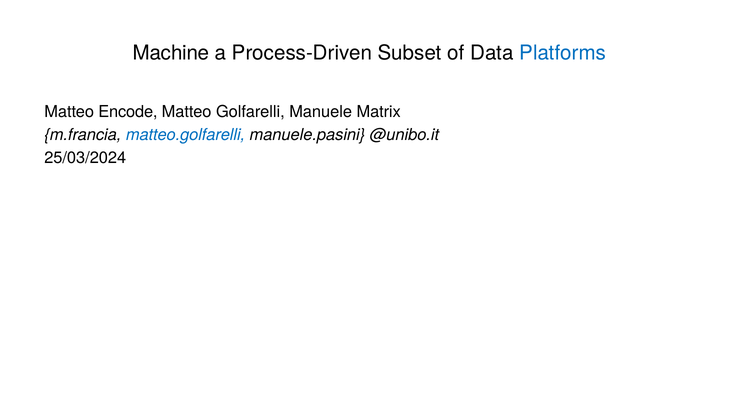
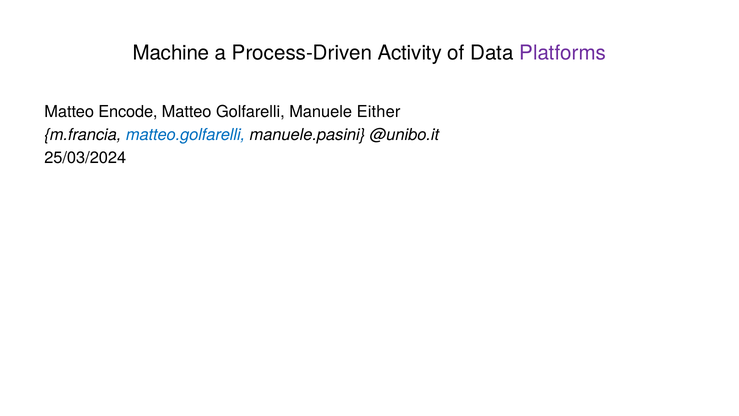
Subset: Subset -> Activity (410, 53)
Platforms colour: blue -> purple (563, 53)
Matrix: Matrix -> Either (379, 112)
